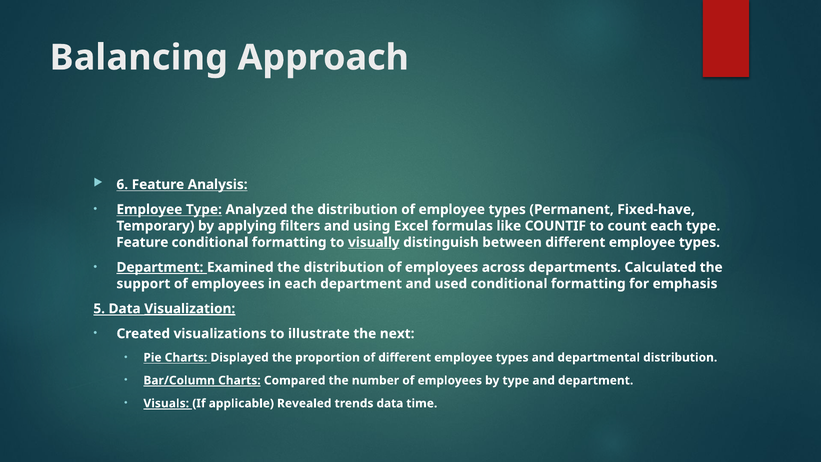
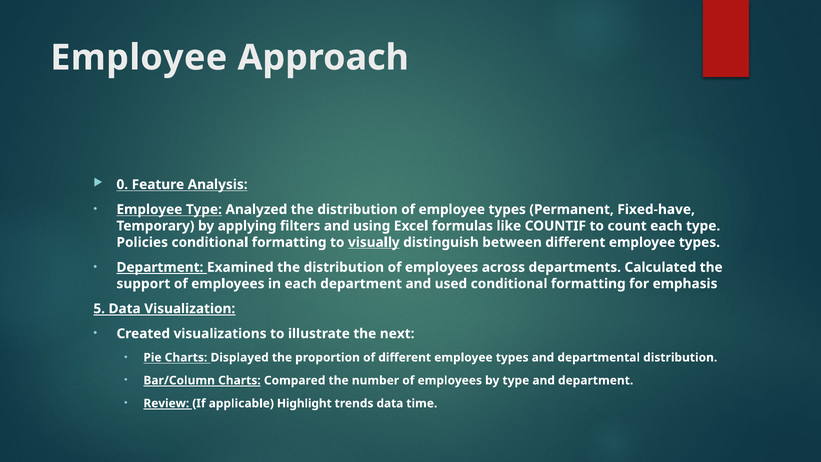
Balancing: Balancing -> Employee (139, 58)
6: 6 -> 0 (122, 184)
Feature: Feature -> Policies (142, 242)
Visualization underline: present -> none (190, 309)
Visuals: Visuals -> Review (166, 403)
Revealed: Revealed -> Highlight (304, 403)
